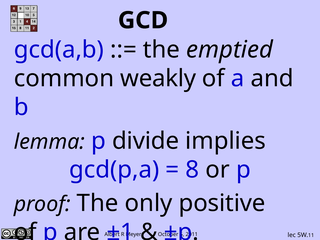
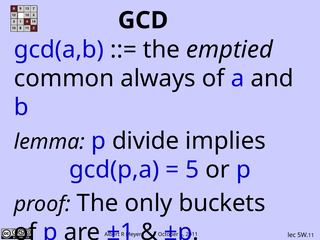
weakly: weakly -> always (158, 78)
8: 8 -> 5 (192, 170)
positive: positive -> buckets (222, 203)
